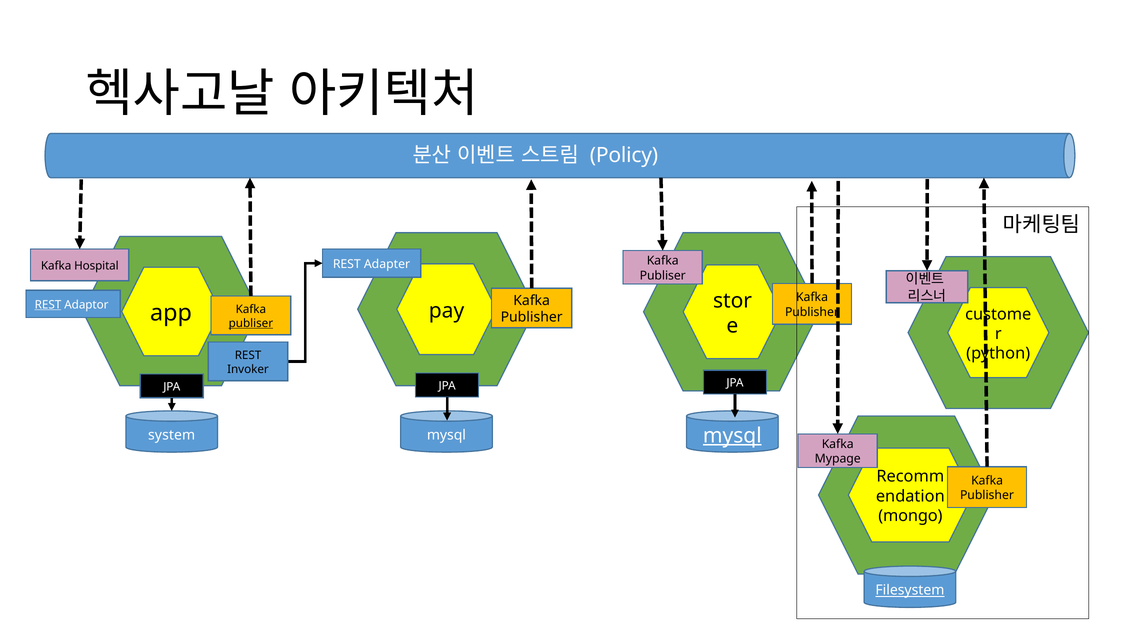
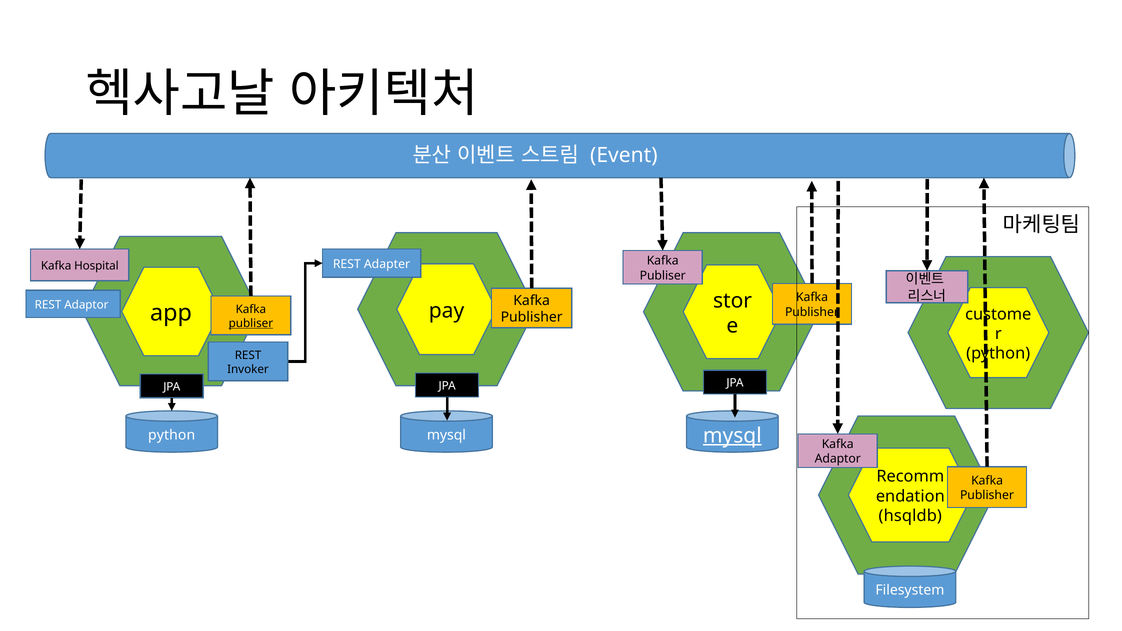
Policy: Policy -> Event (624, 155)
REST underline: present -> none (48, 305)
system: system -> python (172, 435)
Mypage: Mypage -> Adaptor (838, 459)
mongo: mongo -> hsqldb (910, 516)
Filesystem underline: present -> none (910, 590)
